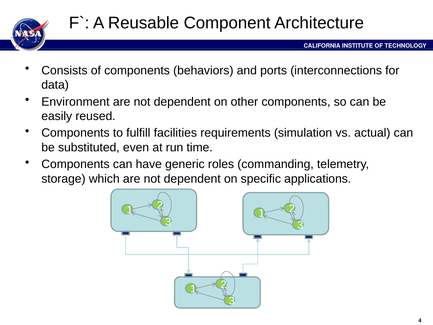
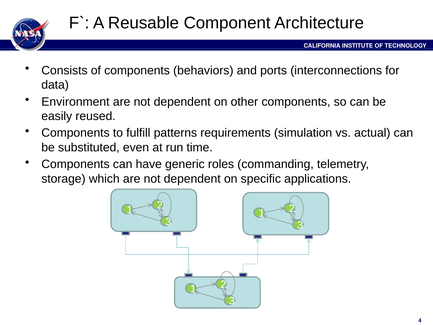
facilities: facilities -> patterns (175, 133)
